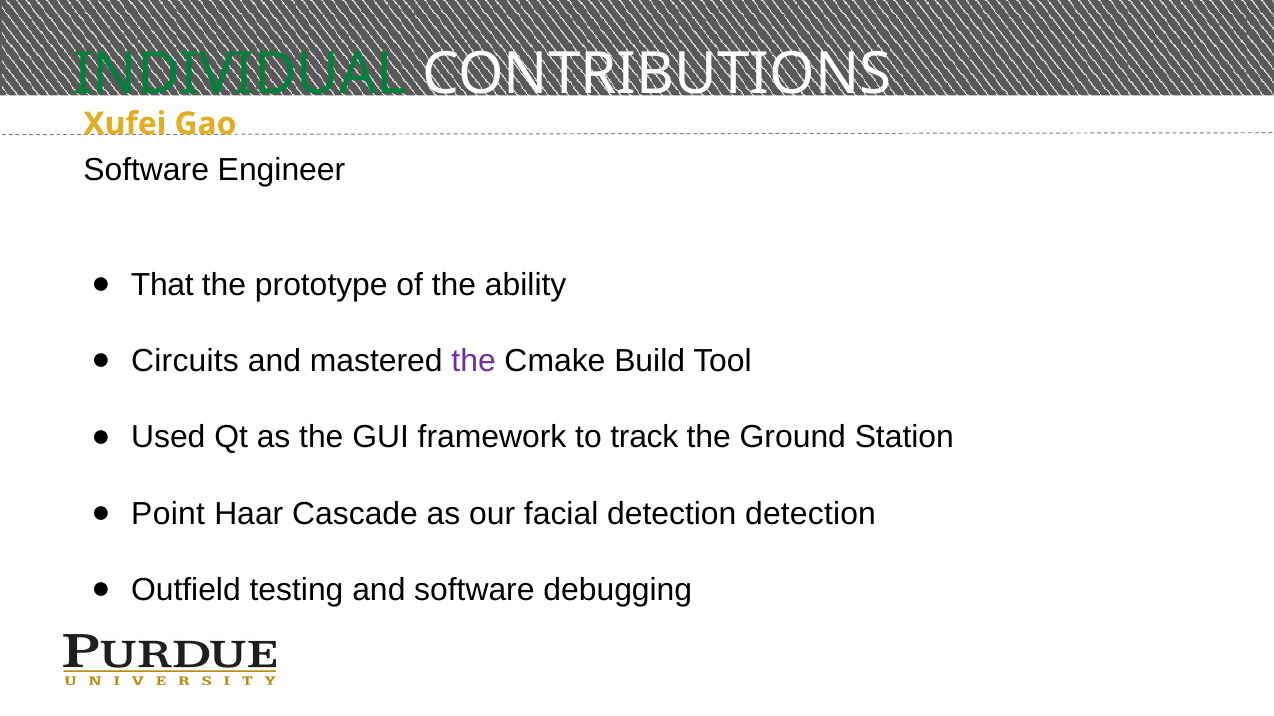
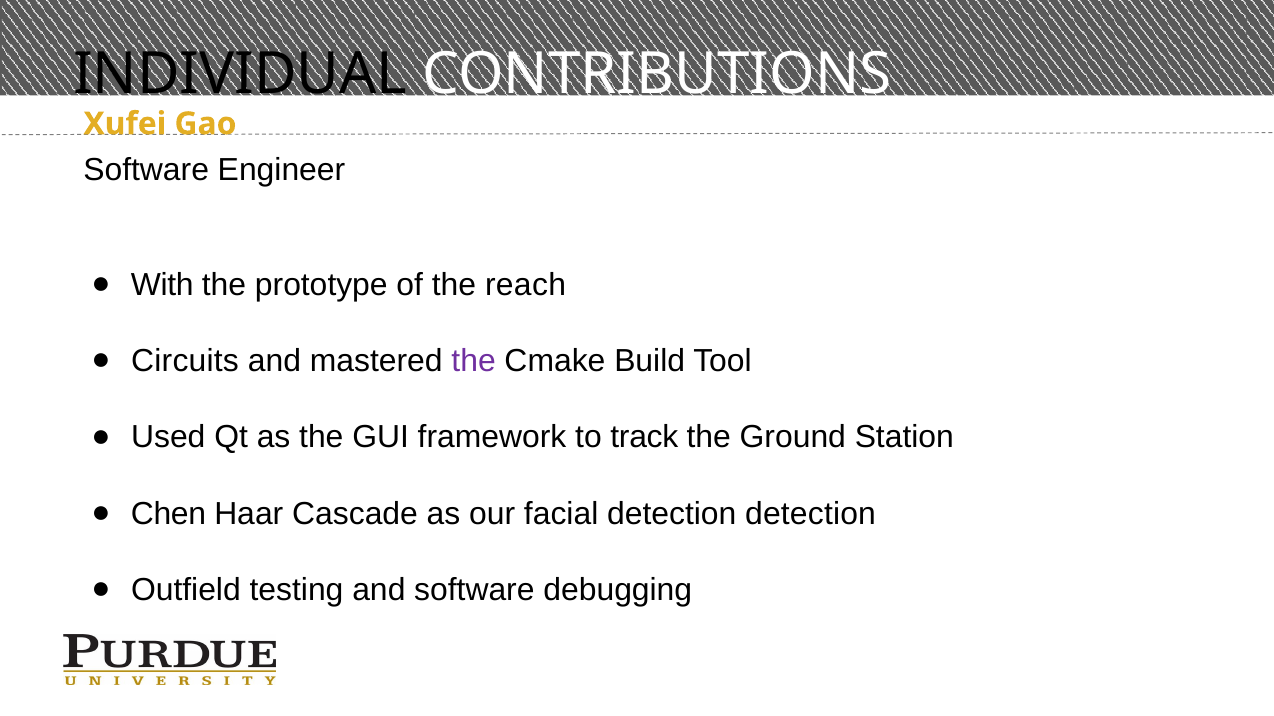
INDIVIDUAL colour: green -> black (240, 74)
That: That -> With (162, 285)
ability: ability -> reach (525, 285)
Point: Point -> Chen (168, 514)
